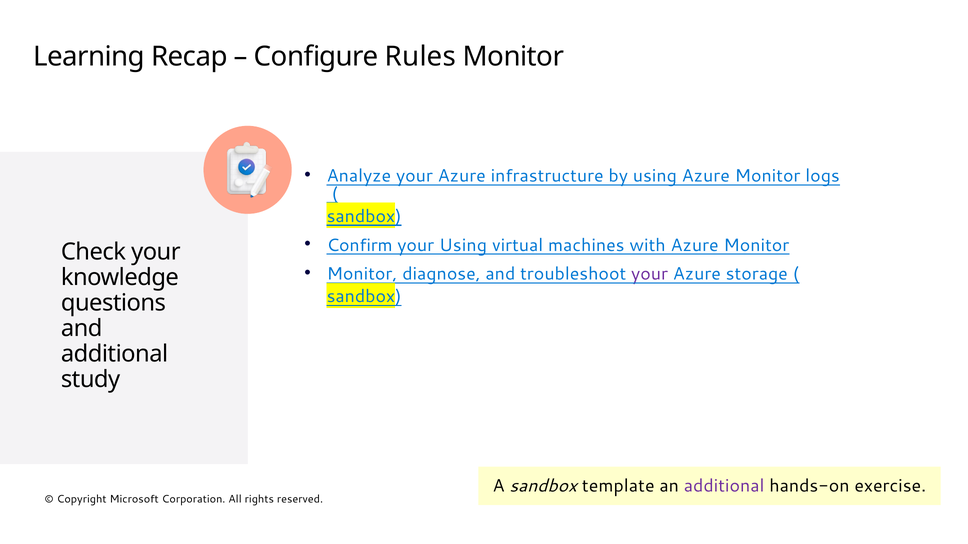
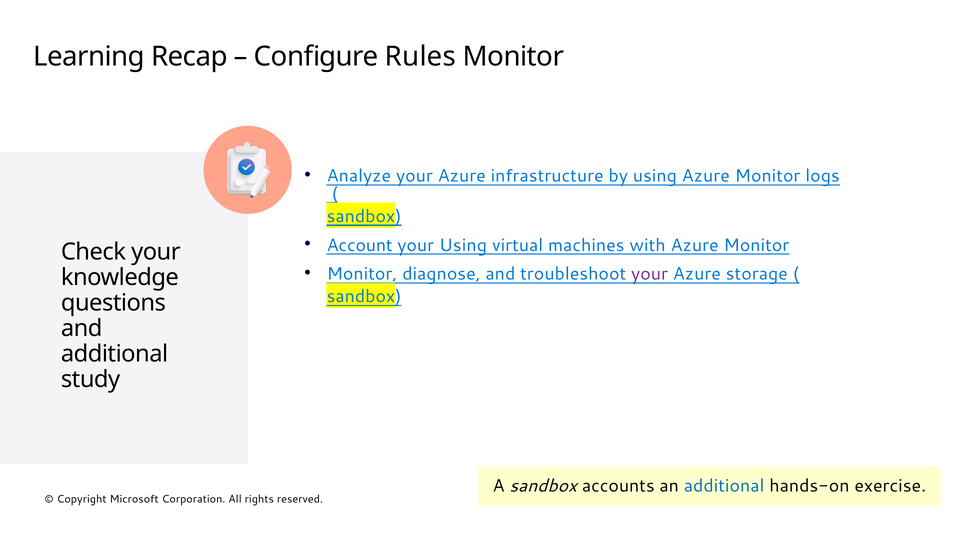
Confirm: Confirm -> Account (360, 245)
template: template -> accounts (618, 486)
additional colour: purple -> blue (724, 486)
